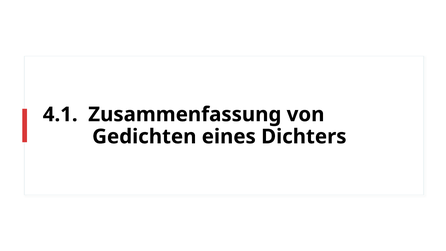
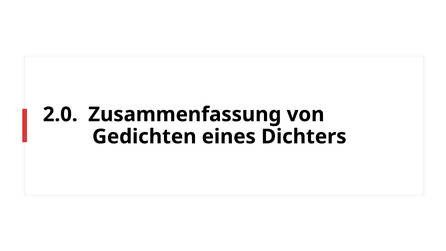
4.1: 4.1 -> 2.0 (60, 114)
